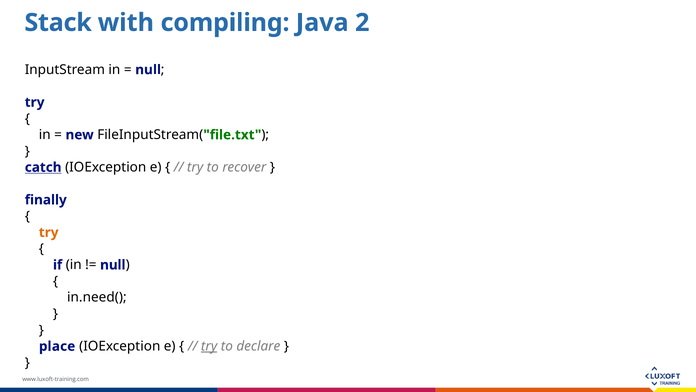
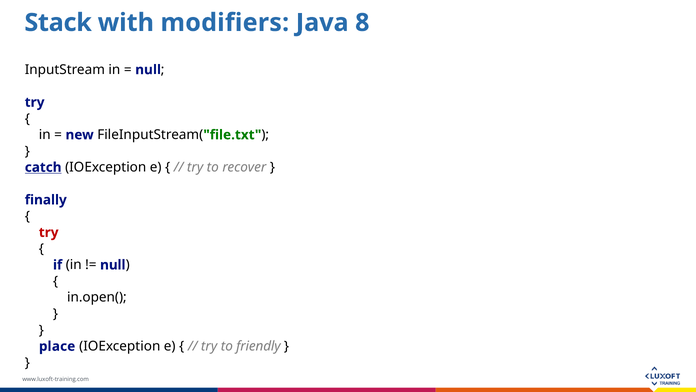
compiling: compiling -> modifiers (225, 23)
Java 2: 2 -> 8 (362, 23)
try colour: orange -> red (49, 232)
in.need(: in.need( -> in.open( (97, 297)
try underline: present -> none (209, 346)
declare: declare -> friendly (258, 346)
